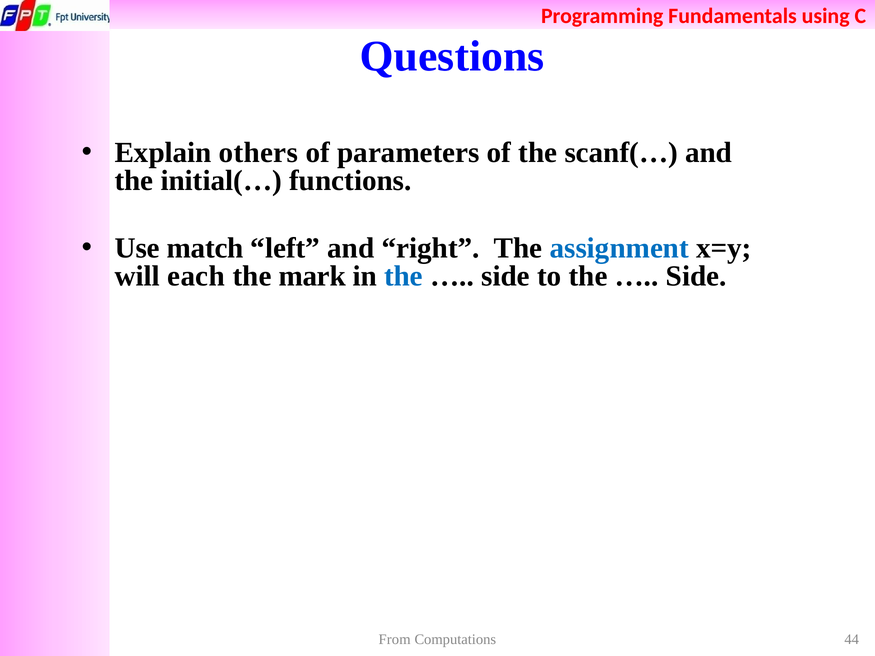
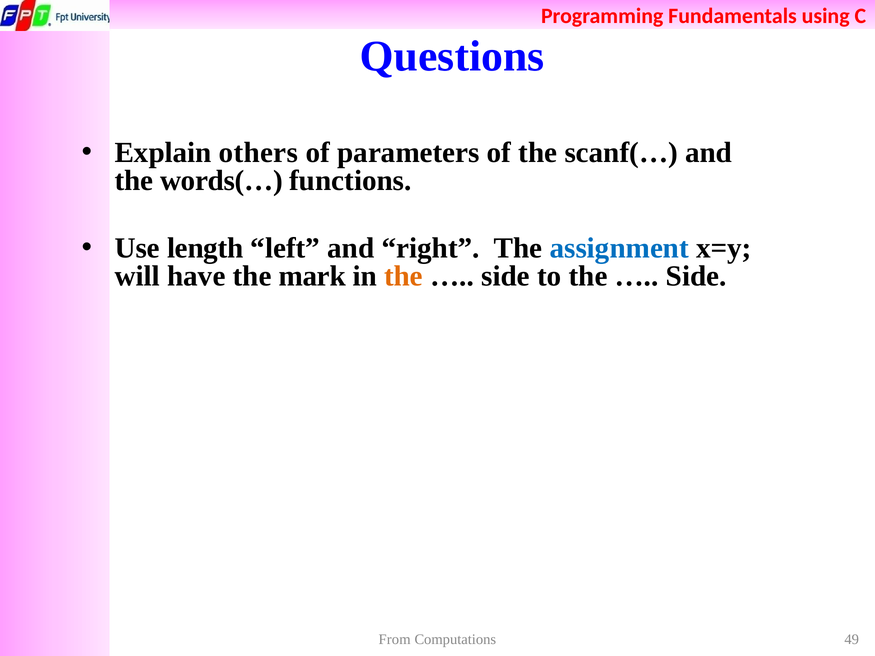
initial(…: initial(… -> words(… (221, 181)
match: match -> length (205, 248)
each: each -> have (196, 276)
the colour: blue -> orange (404, 276)
44: 44 -> 49 (852, 640)
